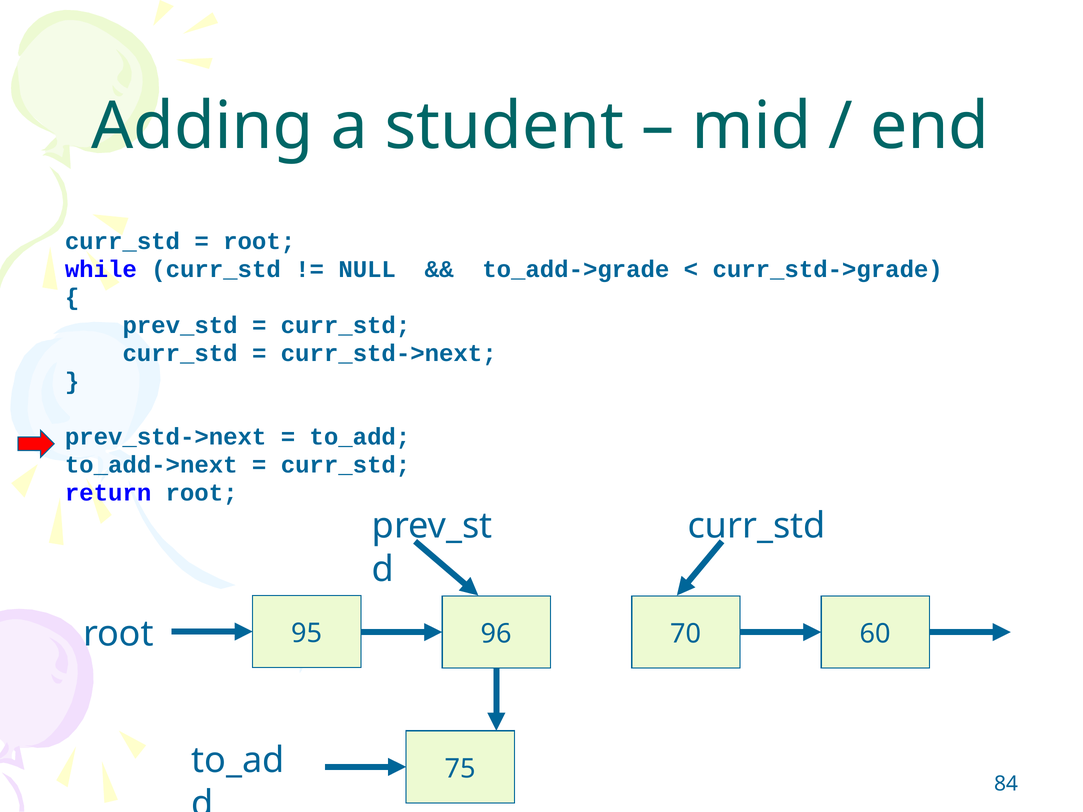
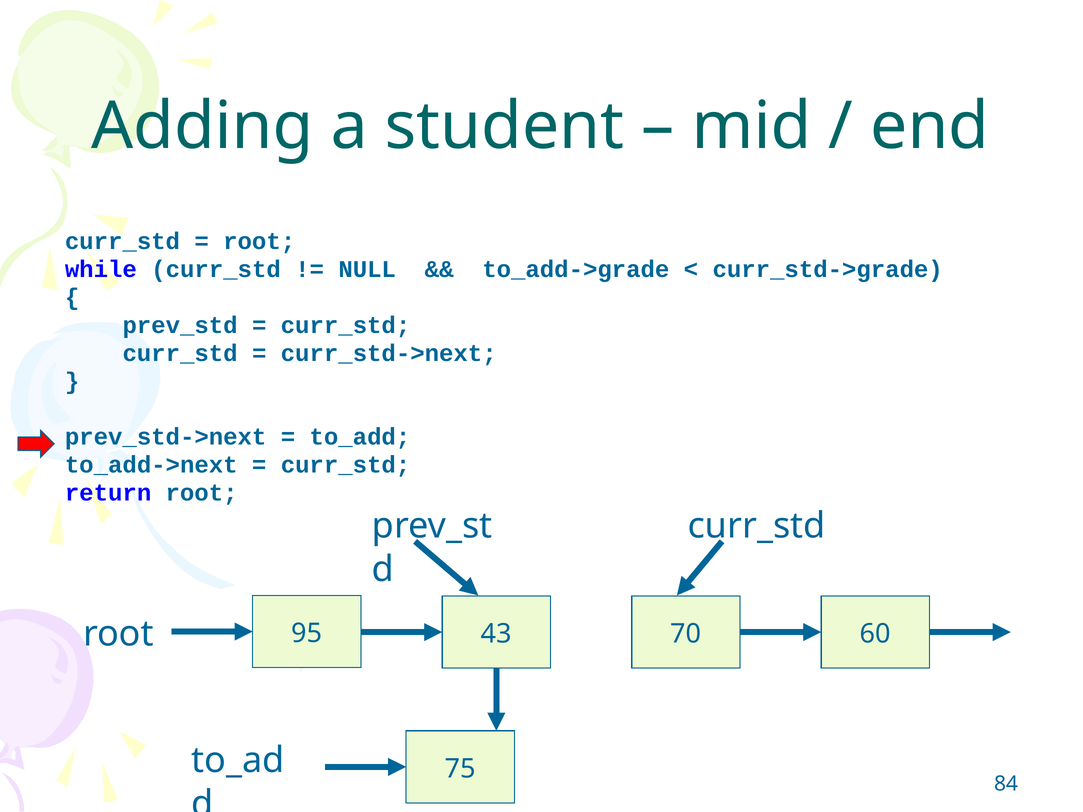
96: 96 -> 43 (496, 634)
